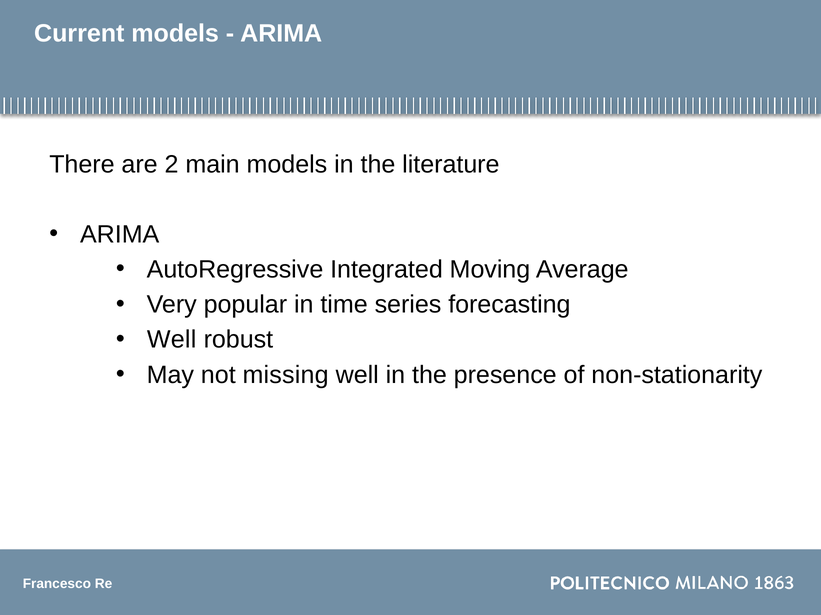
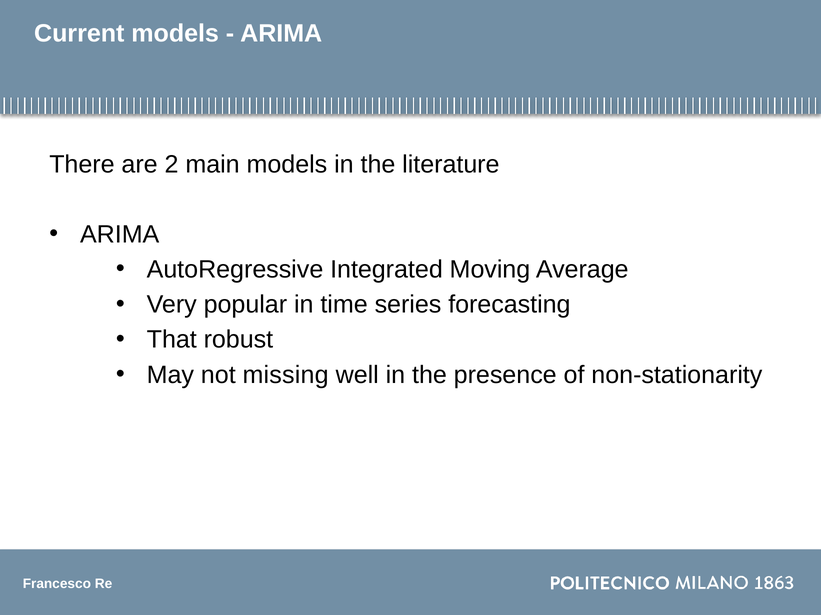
Well: Well -> That (172, 340)
